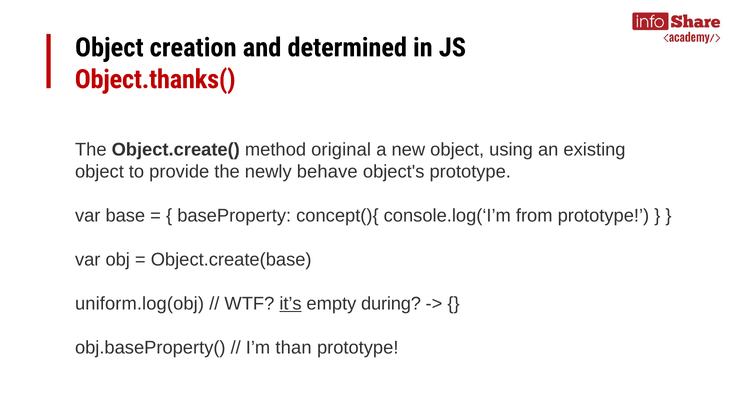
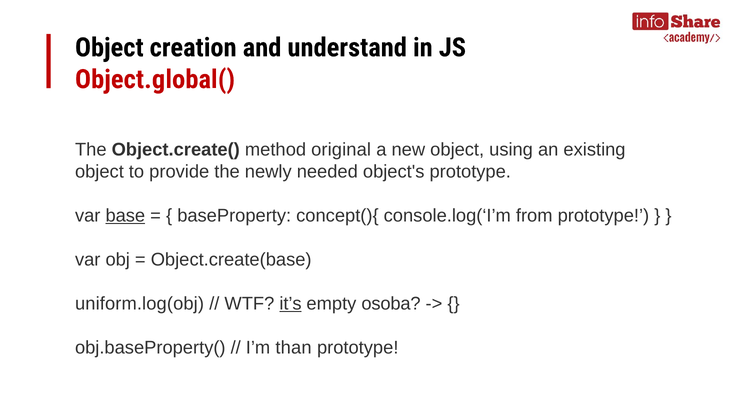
determined: determined -> understand (347, 48)
Object.thanks(: Object.thanks( -> Object.global( (155, 79)
behave: behave -> needed (327, 171)
base underline: none -> present (125, 215)
during: during -> osoba (391, 303)
